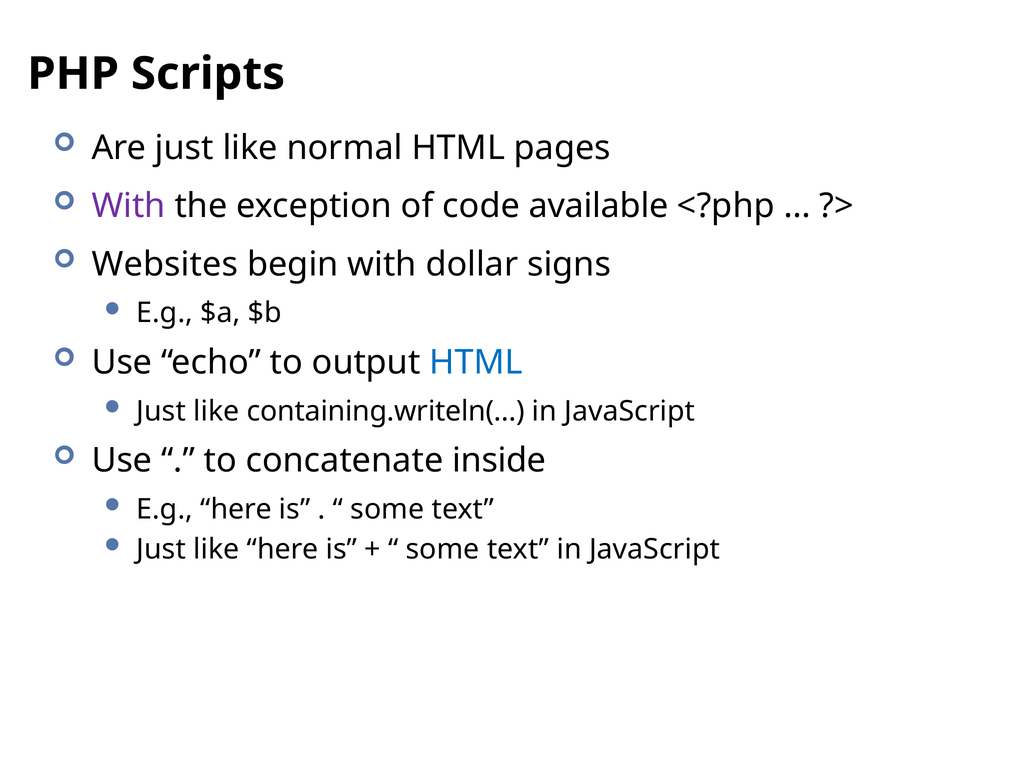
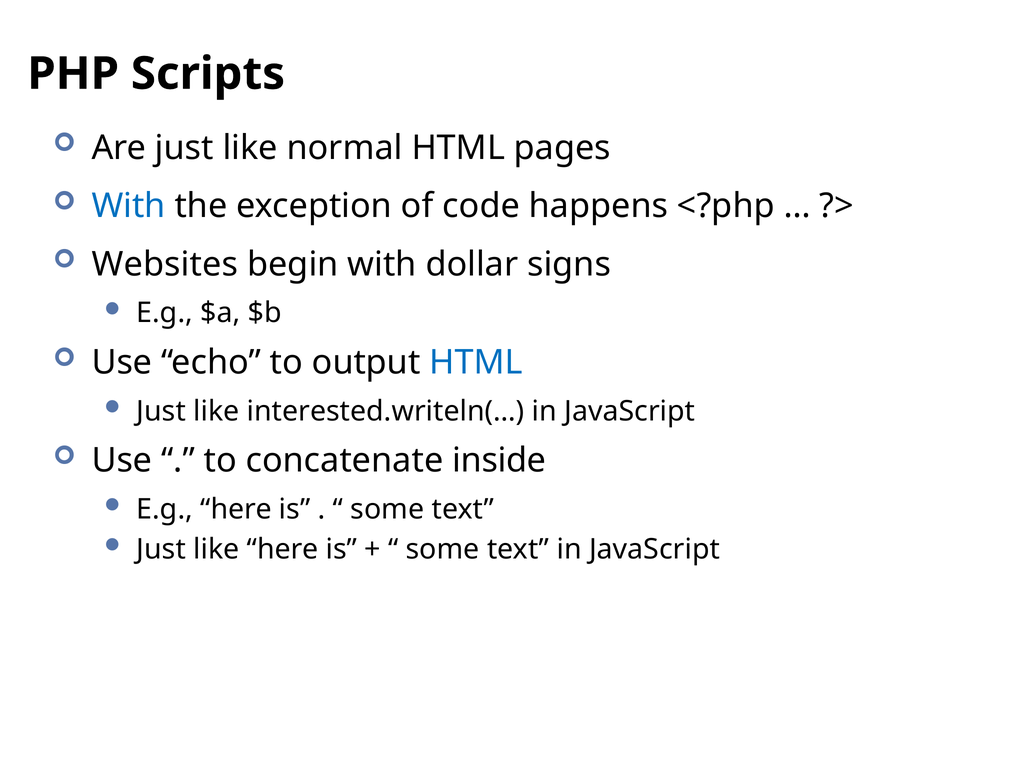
With colour: purple -> blue (129, 206)
available: available -> happens (598, 206)
containing.writeln(…: containing.writeln(… -> interested.writeln(… (386, 411)
